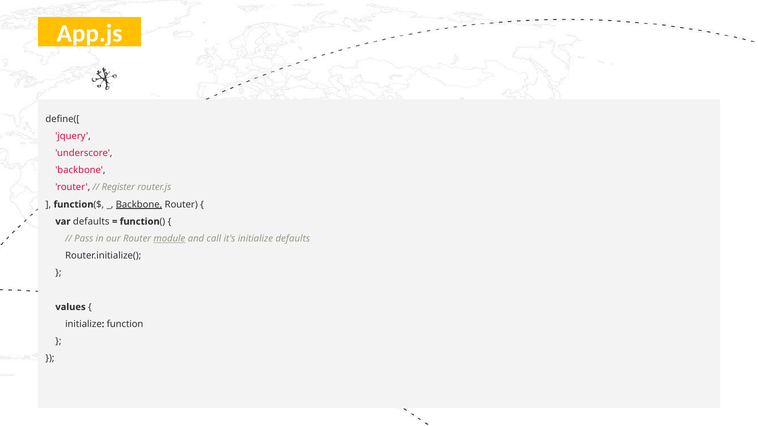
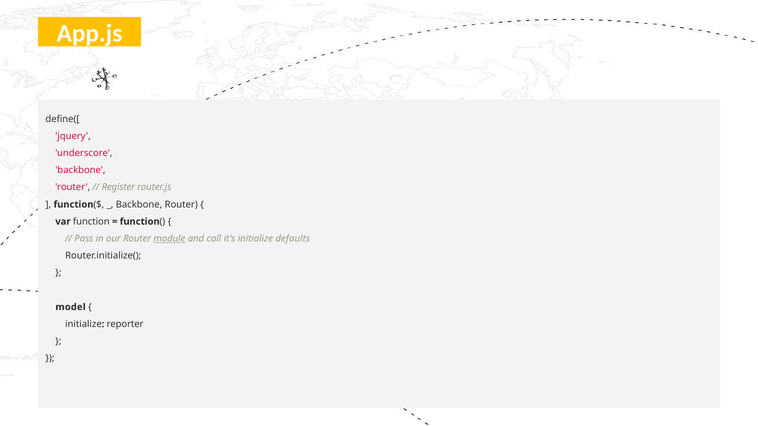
Backbone underline: present -> none (139, 205)
var defaults: defaults -> function (91, 222)
values: values -> model (70, 307)
function: function -> reporter (125, 324)
